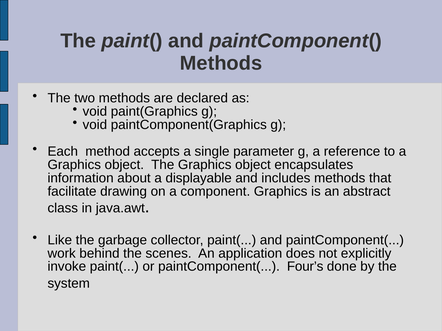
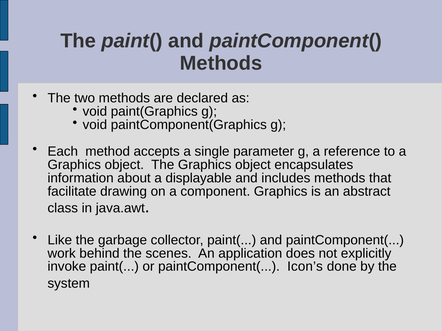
Four’s: Four’s -> Icon’s (305, 267)
